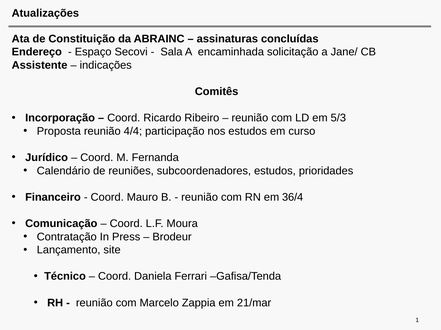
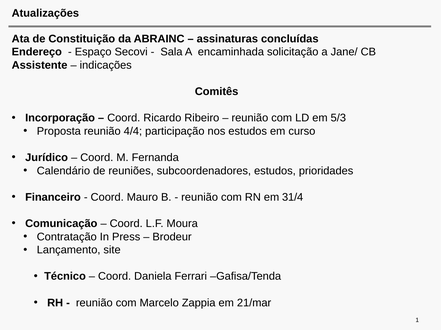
36/4: 36/4 -> 31/4 (293, 198)
